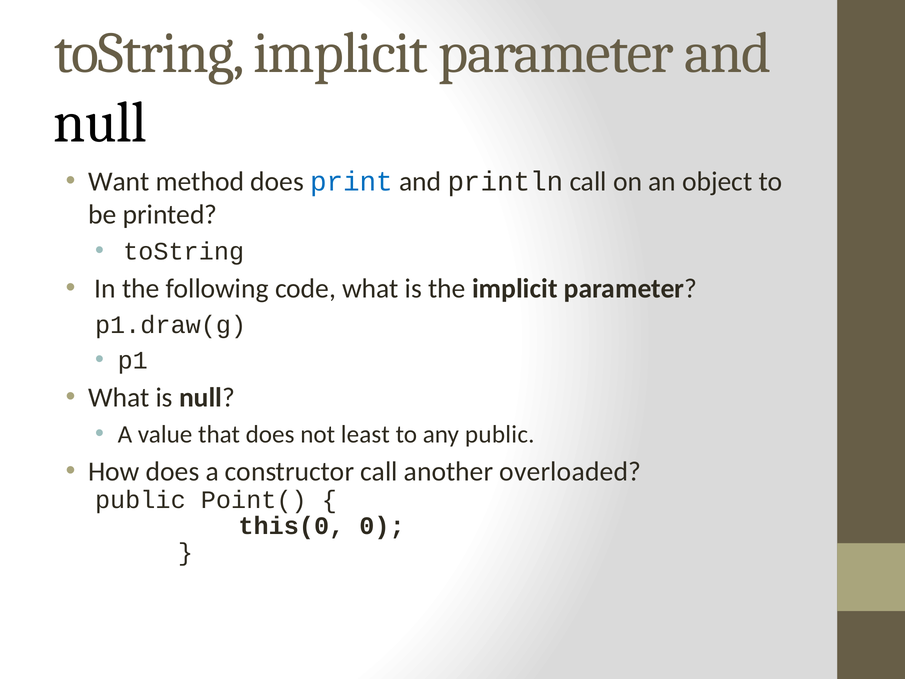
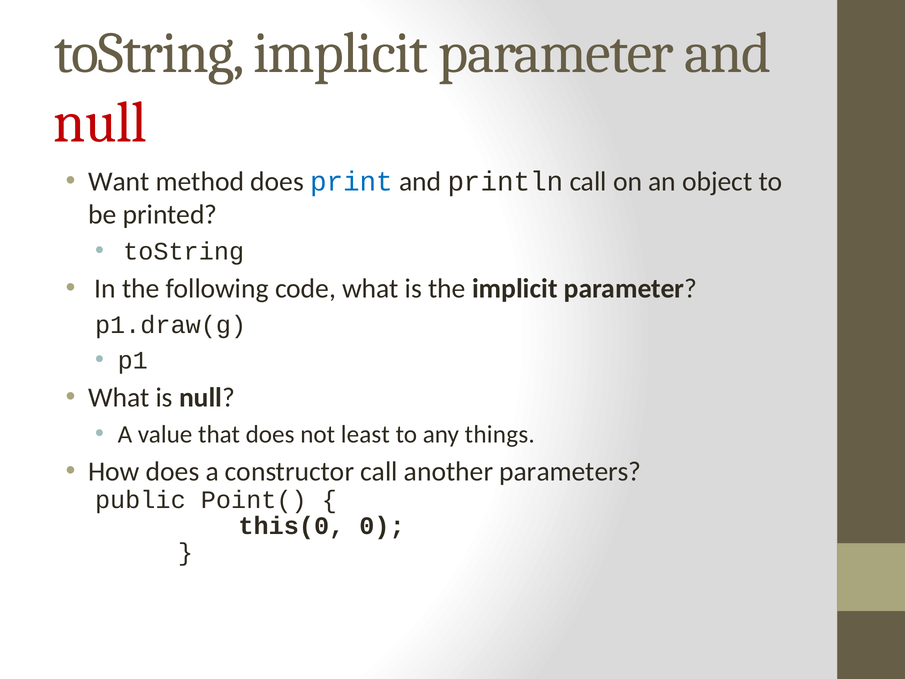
null colour: black -> red (100, 122)
any public: public -> things (500, 434)
overloaded: overloaded -> parameters (570, 471)
